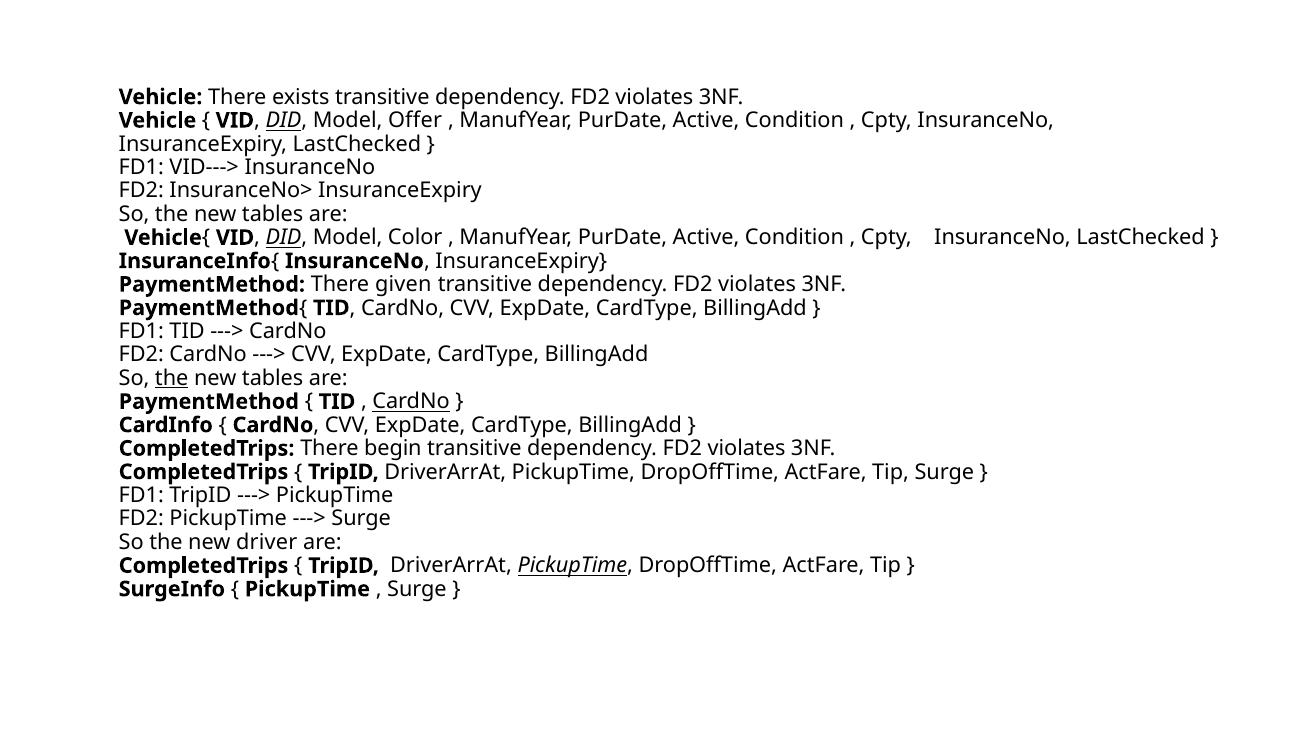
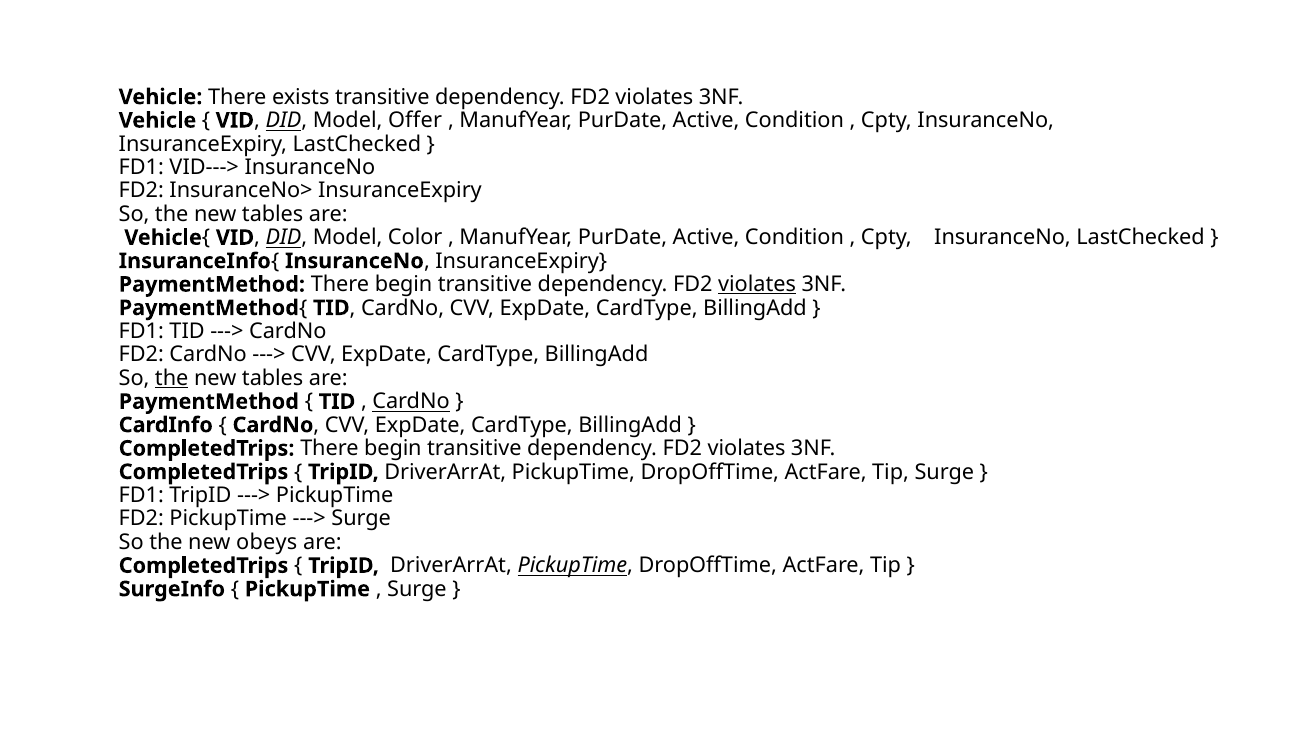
PaymentMethod There given: given -> begin (404, 285)
violates underline: none -> present (757, 285)
driver: driver -> obeys (267, 543)
